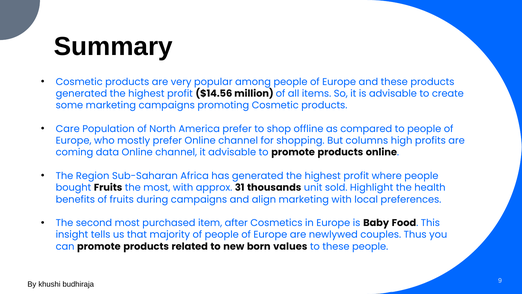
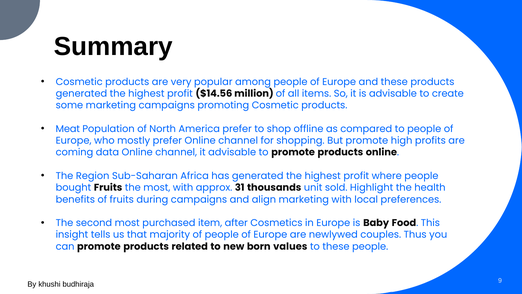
Care: Care -> Meat (68, 129)
But columns: columns -> promote (367, 140)
